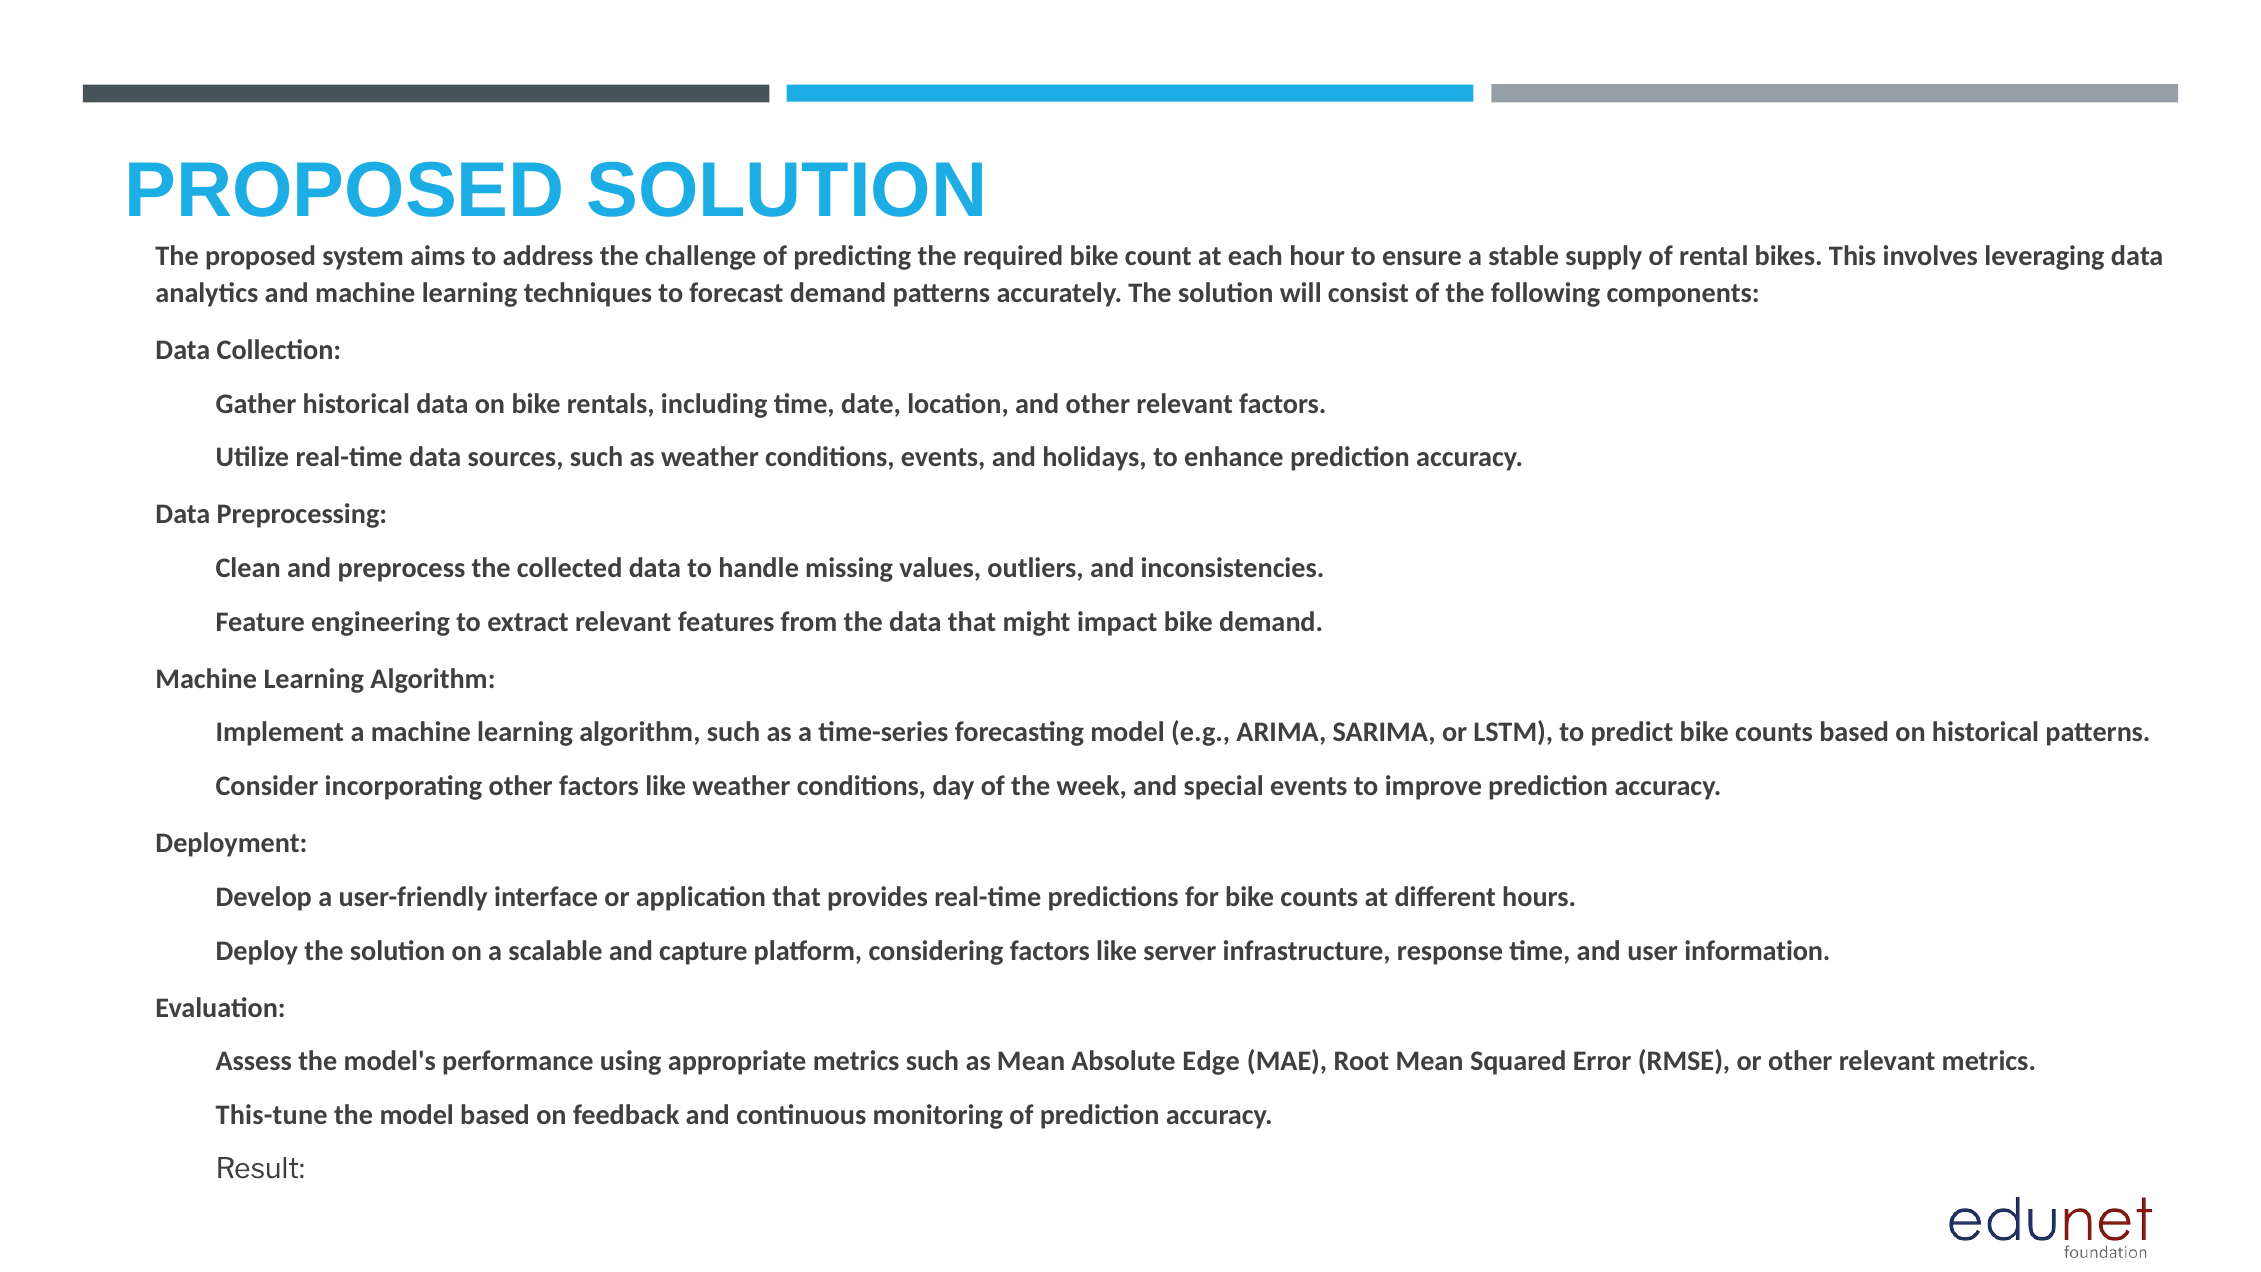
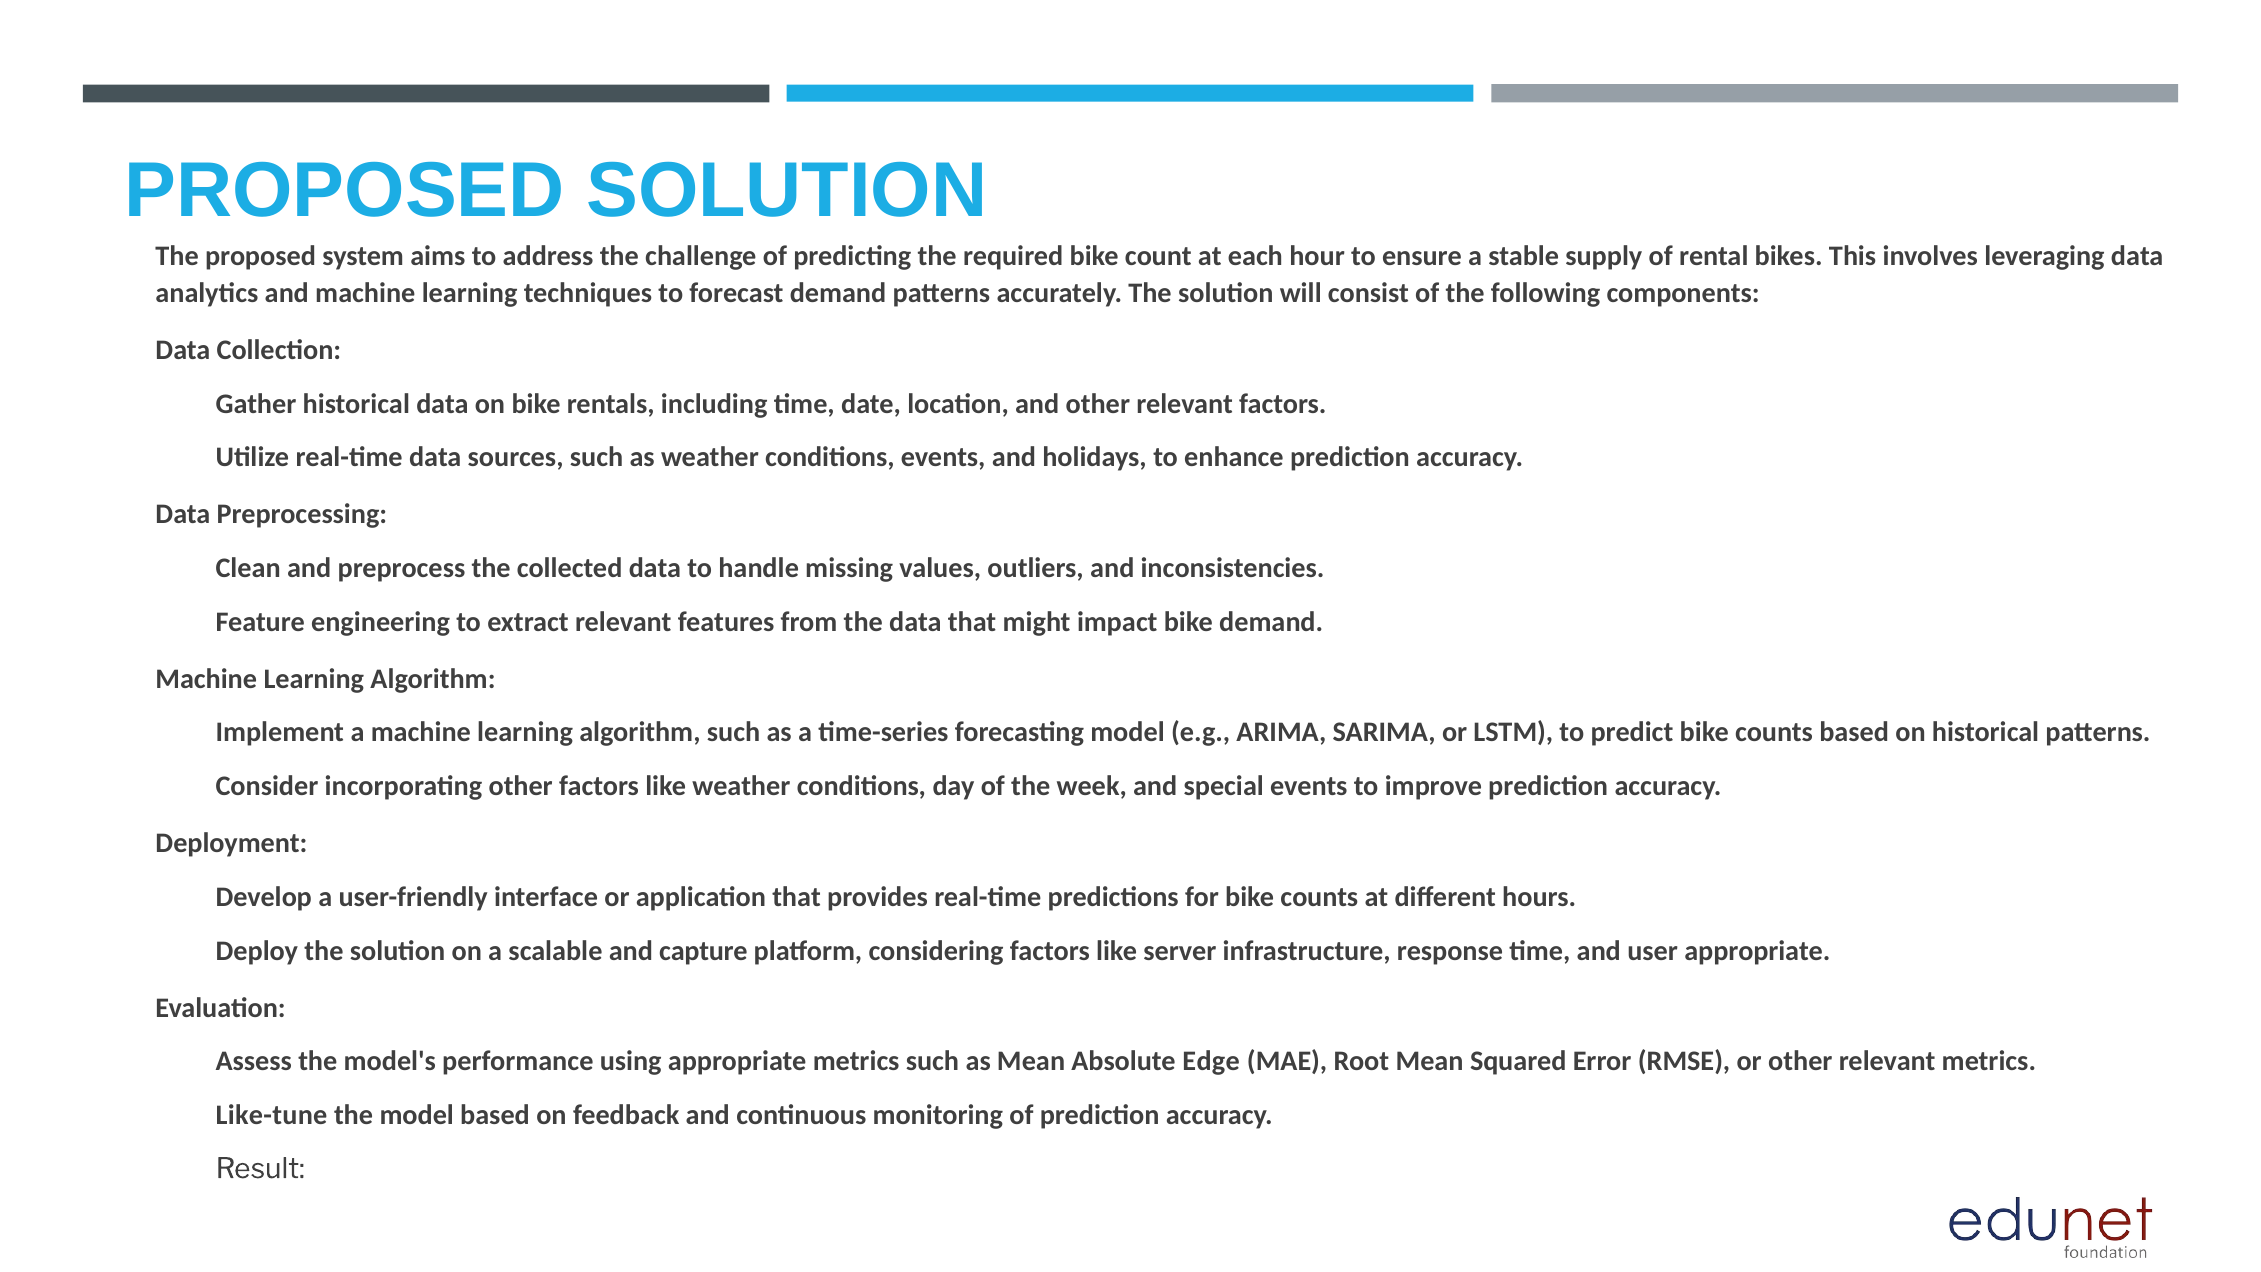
user information: information -> appropriate (1757, 951)
This-tune: This-tune -> Like-tune (272, 1115)
